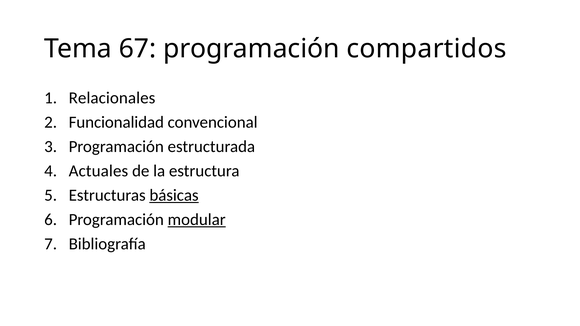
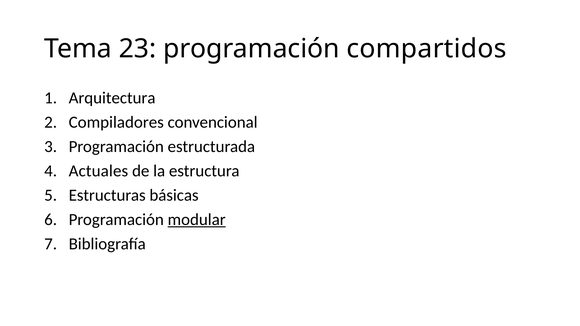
67: 67 -> 23 (138, 49)
Relacionales: Relacionales -> Arquitectura (112, 98)
Funcionalidad: Funcionalidad -> Compiladores (116, 122)
básicas underline: present -> none (174, 195)
